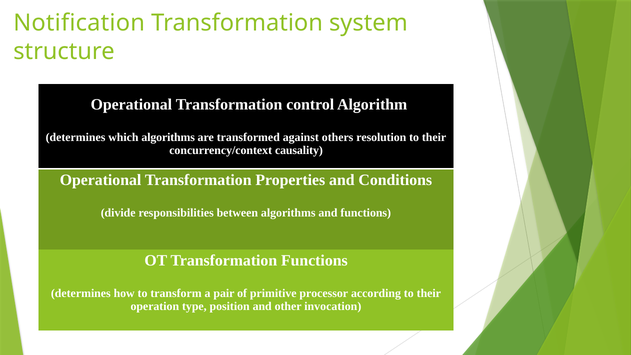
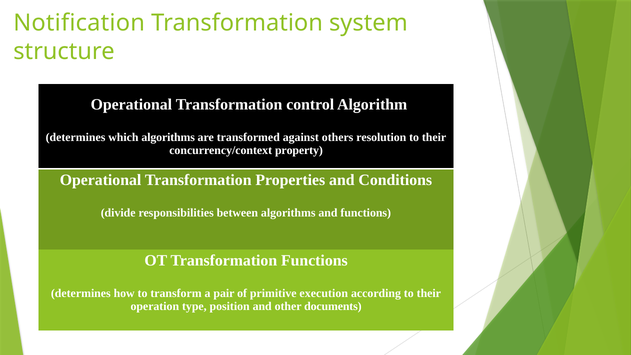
causality: causality -> property (299, 151)
processor: processor -> execution (324, 293)
invocation: invocation -> documents (333, 306)
